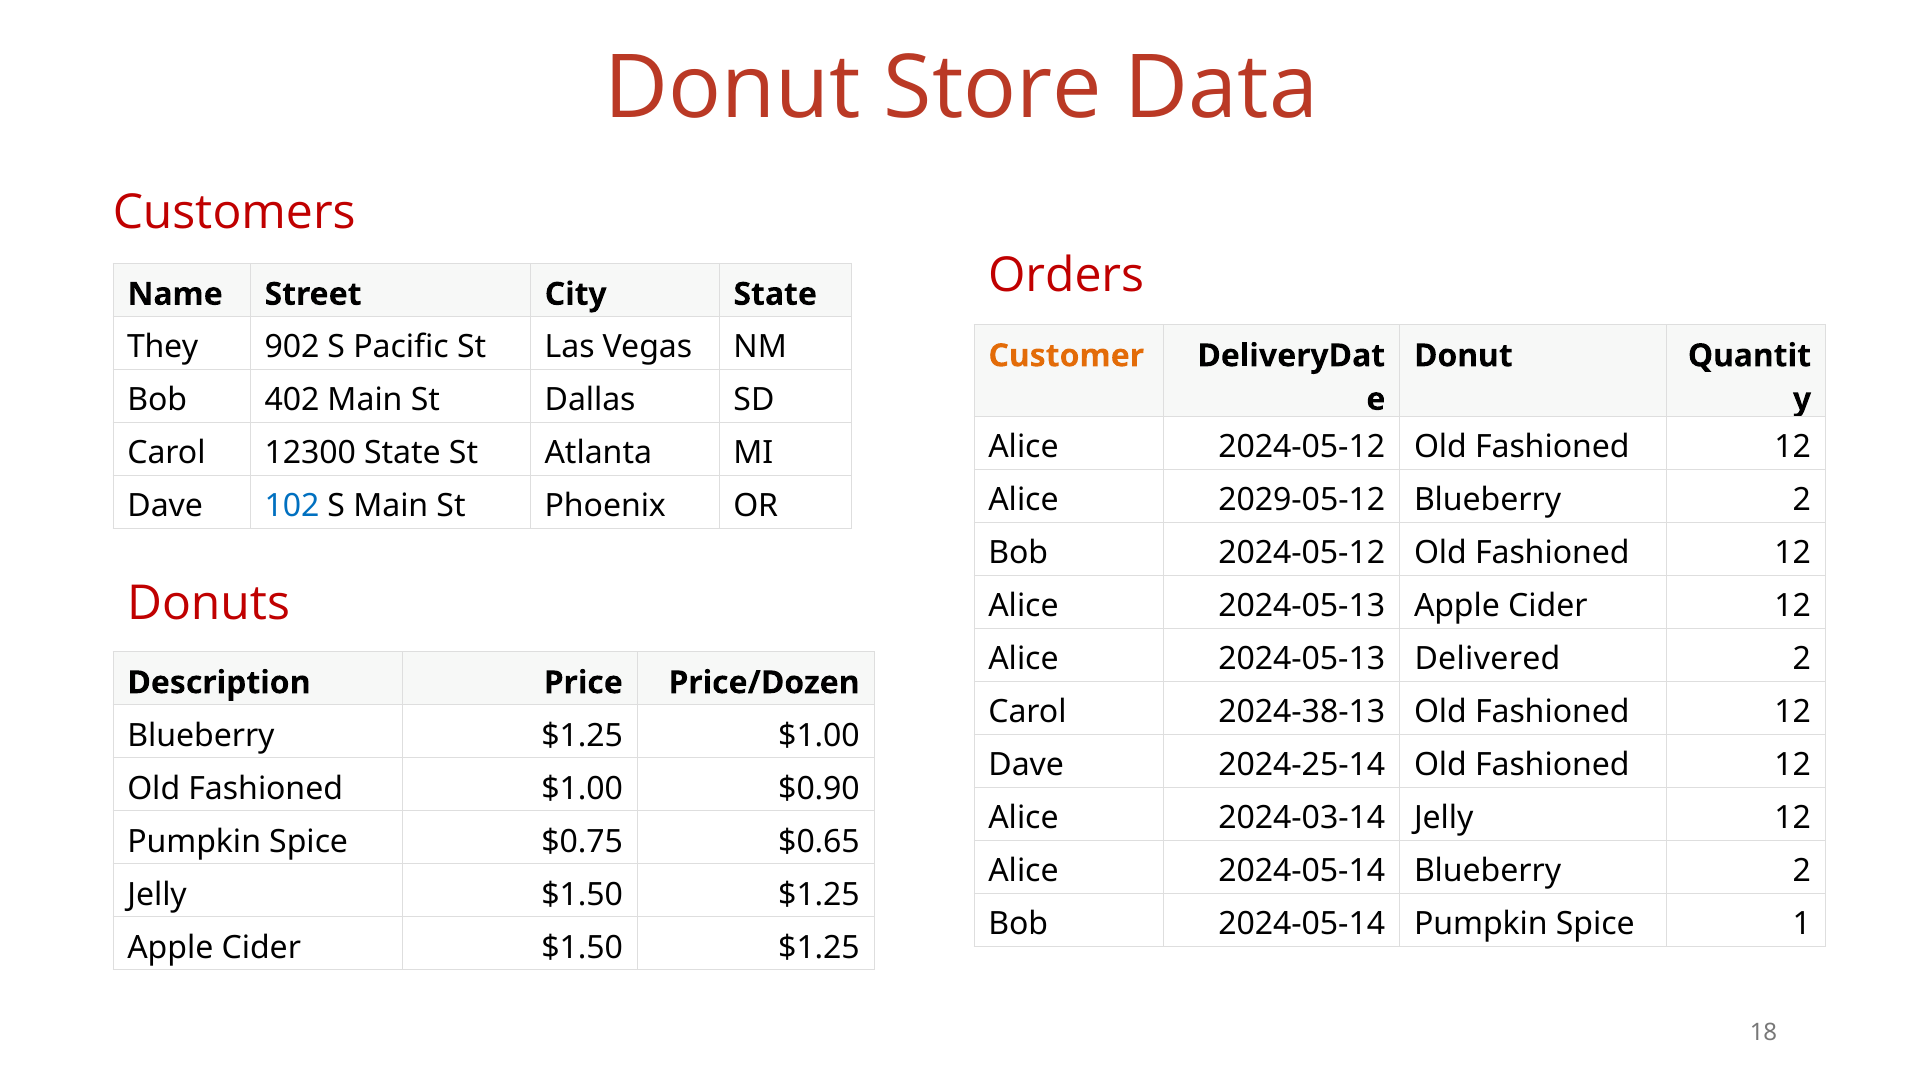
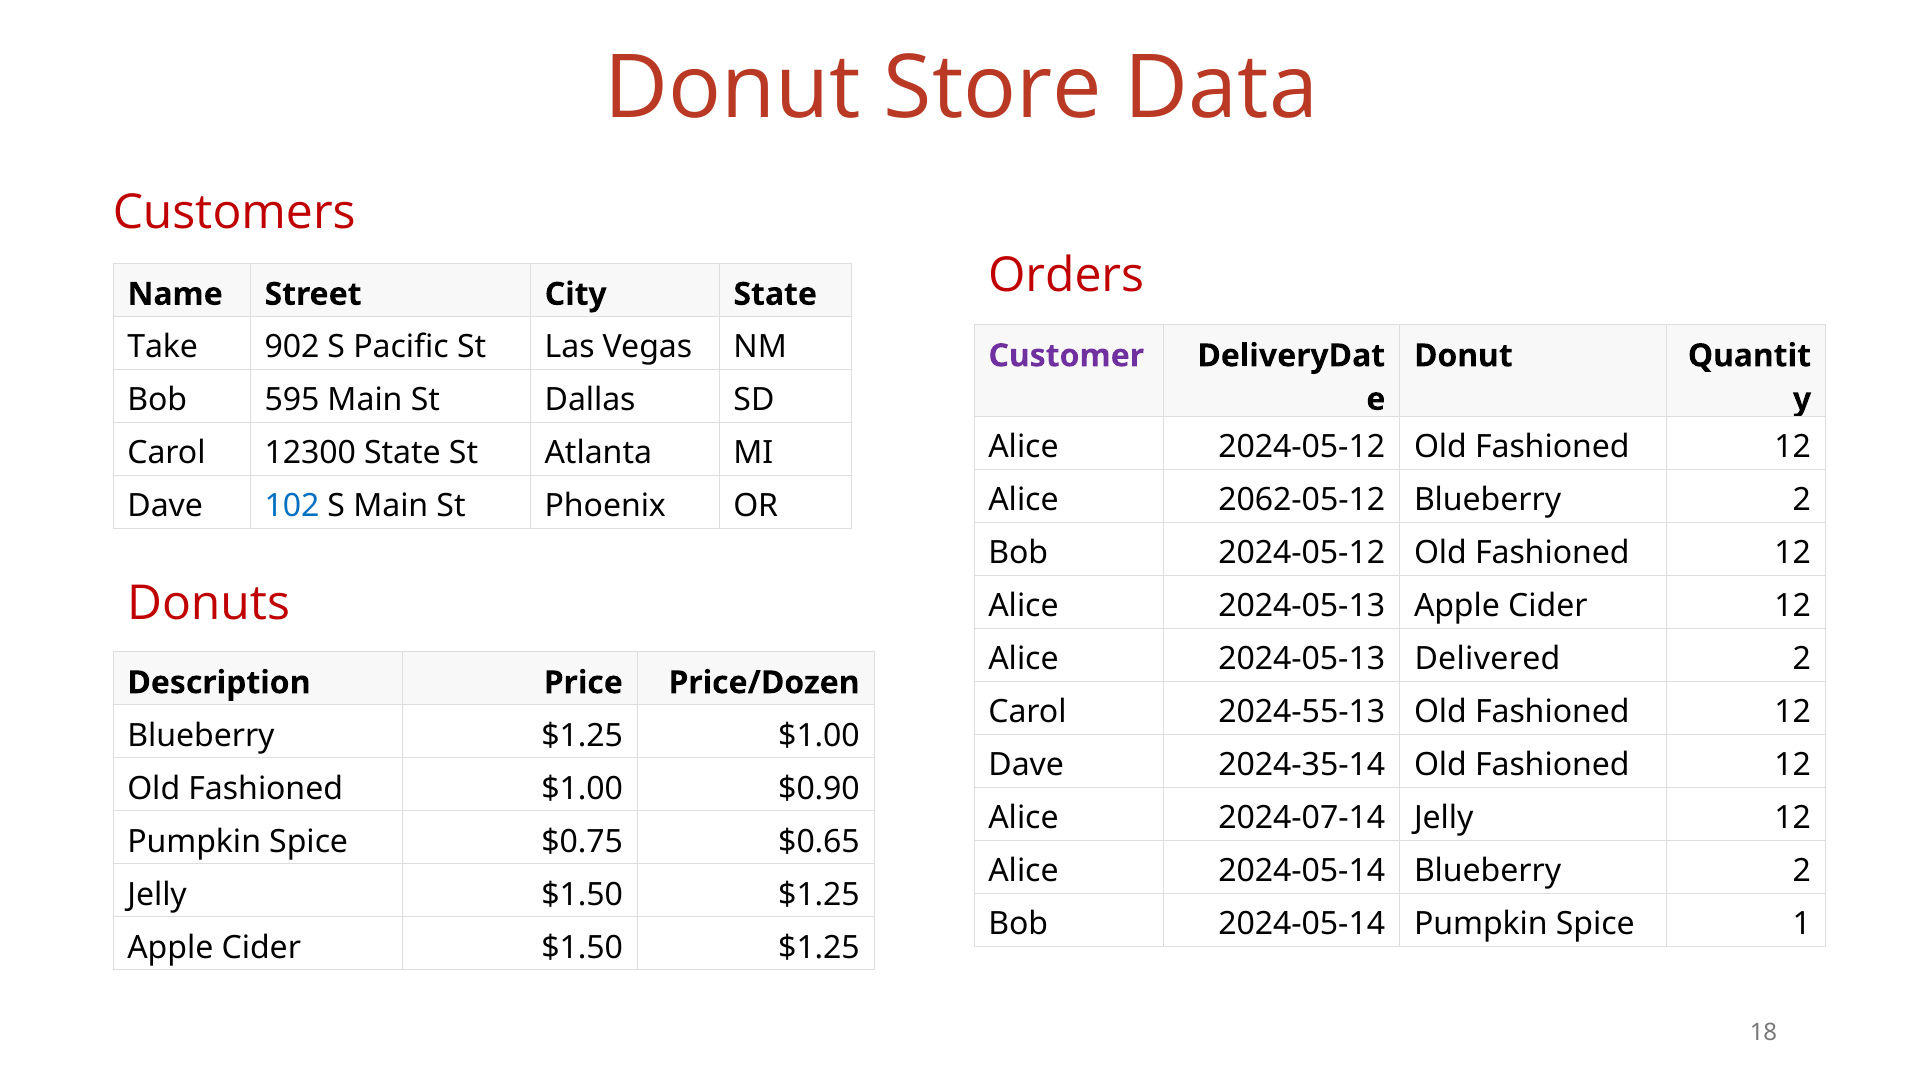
They: They -> Take (163, 347)
Customer colour: orange -> purple (1066, 356)
402: 402 -> 595 (292, 400)
2029-05-12: 2029-05-12 -> 2062-05-12 (1302, 500)
2024-38-13: 2024-38-13 -> 2024-55-13 (1302, 712)
2024-25-14: 2024-25-14 -> 2024-35-14 (1302, 765)
2024-03-14: 2024-03-14 -> 2024-07-14 (1302, 818)
